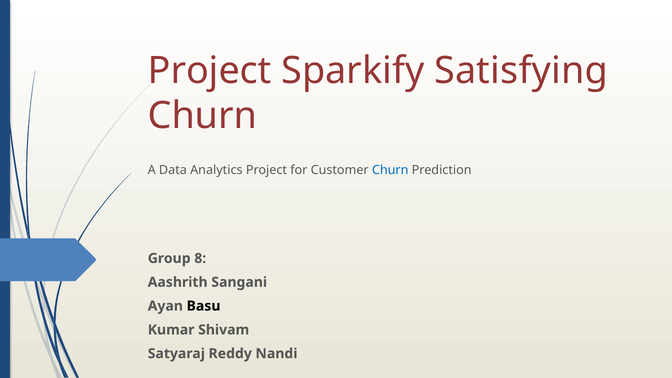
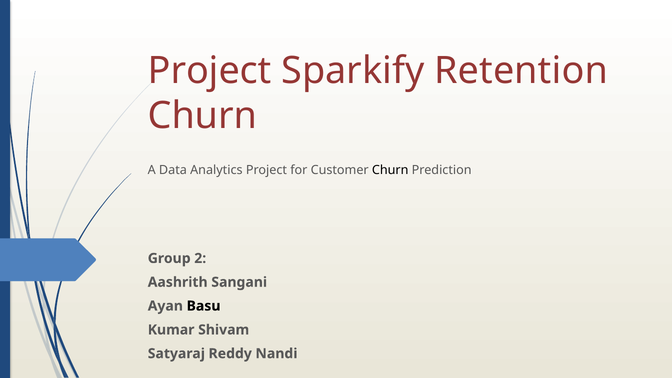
Satisfying: Satisfying -> Retention (521, 71)
Churn colour: blue -> black (390, 170)
8: 8 -> 2 (200, 258)
